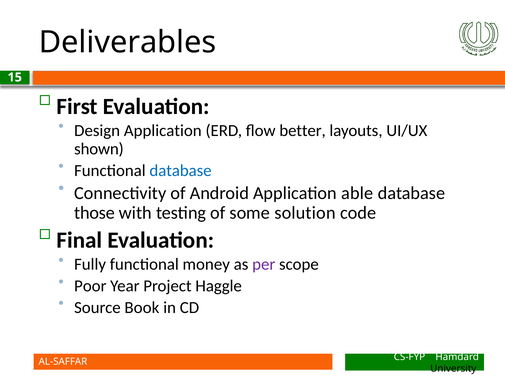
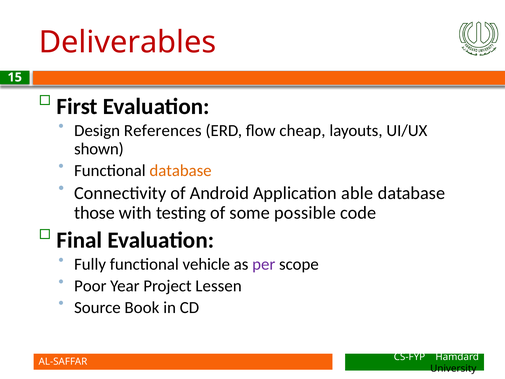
Deliverables colour: black -> red (128, 42)
Design Application: Application -> References (163, 131)
better: better -> cheap (302, 131)
database colour: blue -> orange (181, 170)
solution: solution -> possible (305, 213)
money: money -> vehicle (206, 264)
Haggle: Haggle -> Lessen (219, 286)
